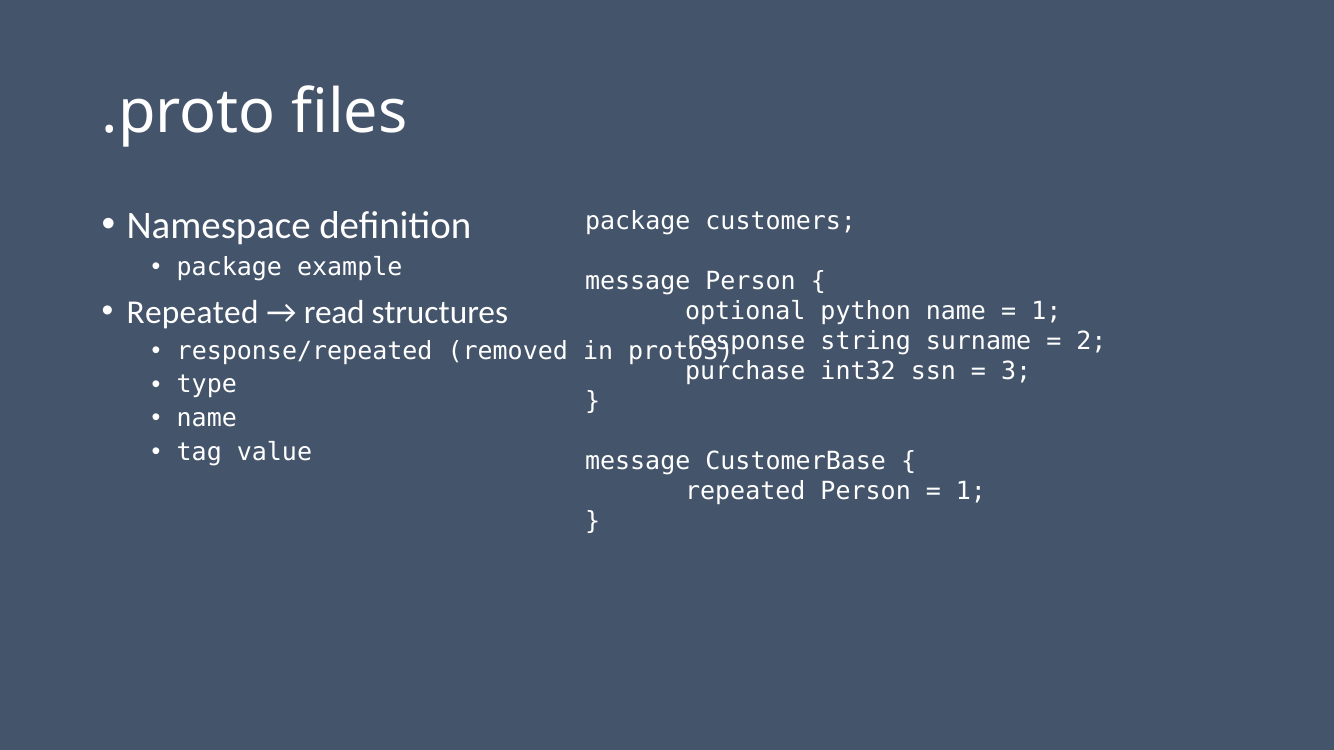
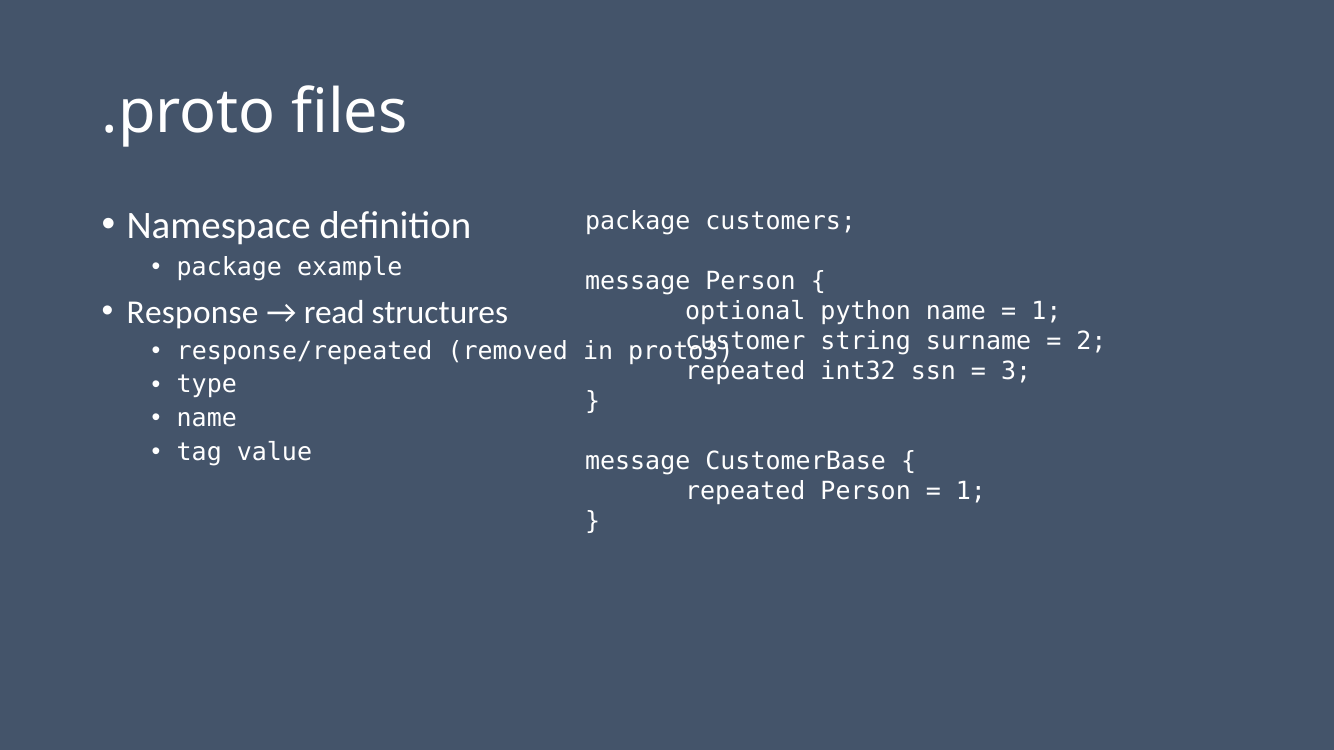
Repeated: Repeated -> Response (193, 312)
response: response -> customer (745, 341)
purchase: purchase -> repeated (745, 371)
